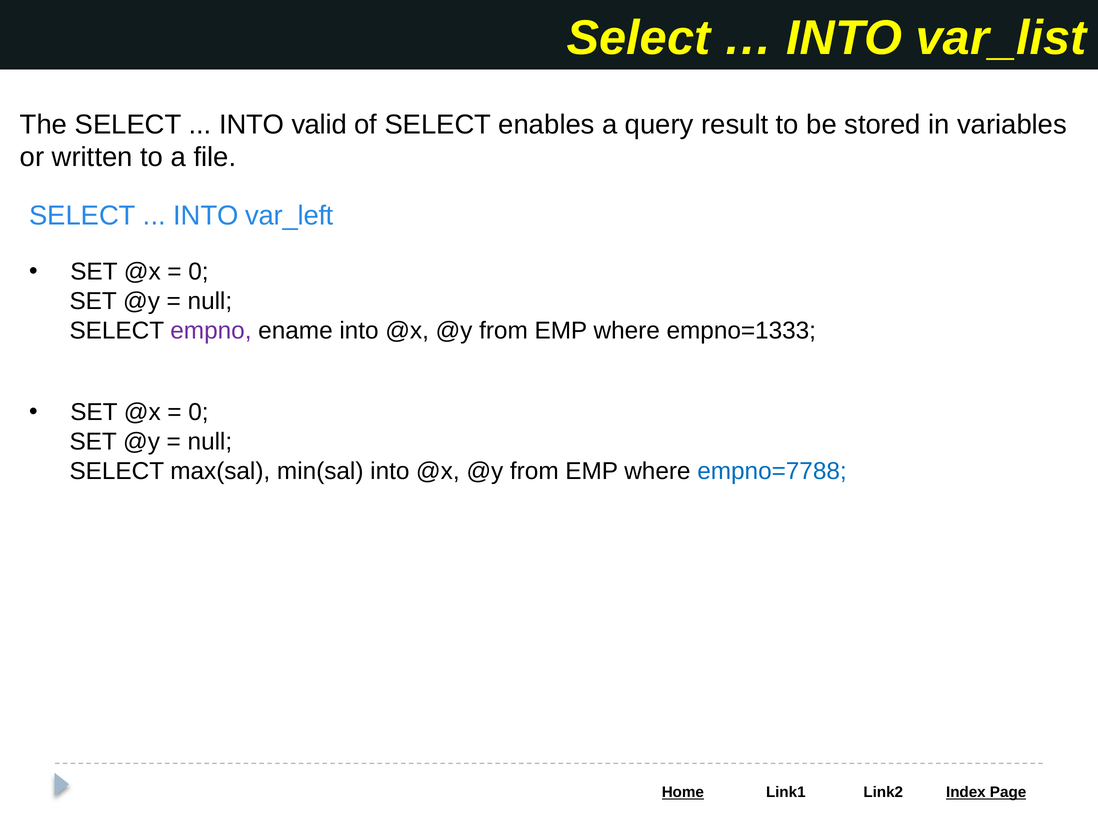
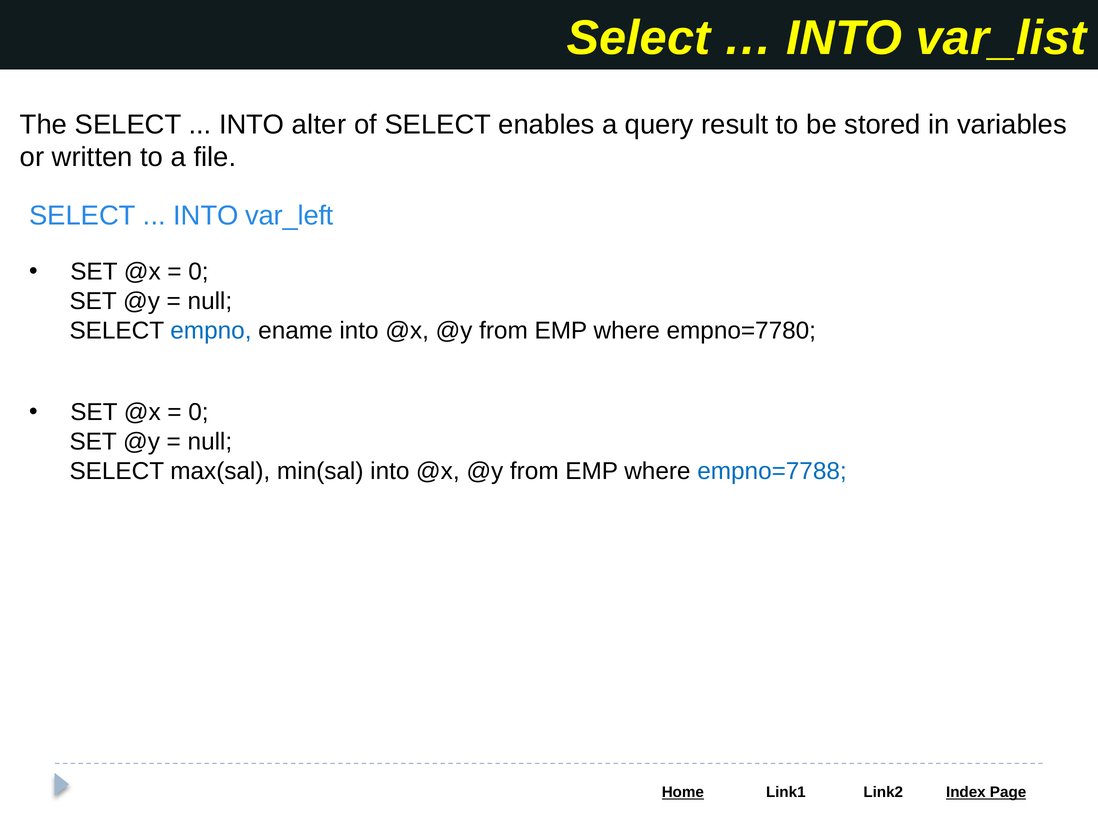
valid: valid -> alter (319, 124)
empno colour: purple -> blue (211, 330)
empno=1333: empno=1333 -> empno=7780 (741, 330)
